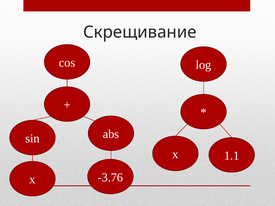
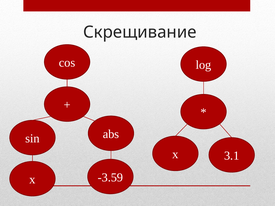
1.1: 1.1 -> 3.1 (232, 156)
-3.76: -3.76 -> -3.59 (110, 178)
